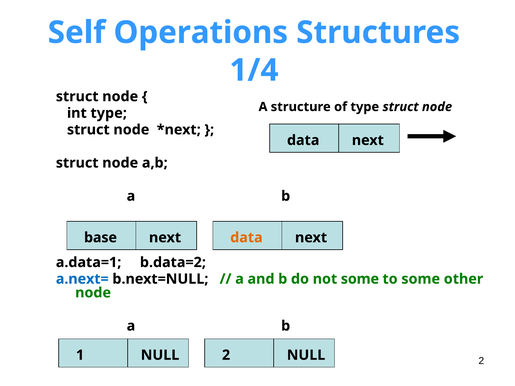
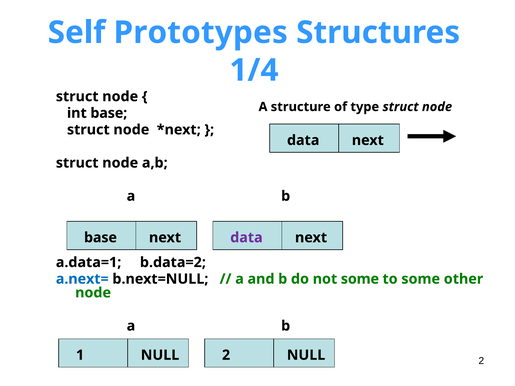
Operations: Operations -> Prototypes (201, 33)
int type: type -> base (109, 113)
data colour: orange -> purple (246, 238)
